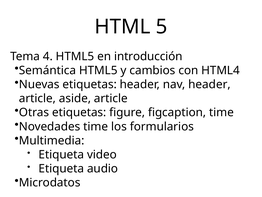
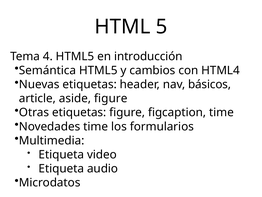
nav header: header -> básicos (210, 84)
aside article: article -> figure (111, 98)
